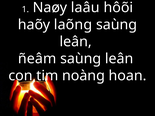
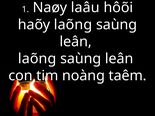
ñeâm: ñeâm -> laõng (37, 59)
hoan: hoan -> taêm (128, 76)
